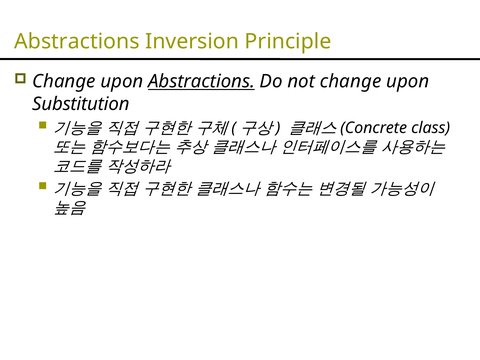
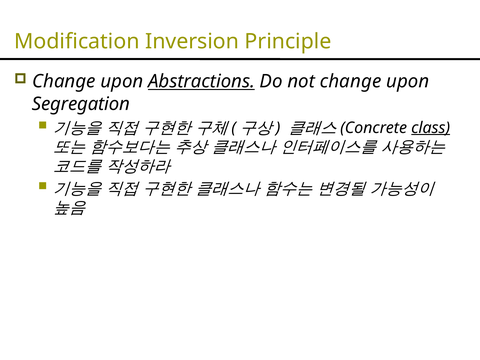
Abstractions: Abstractions -> Modification (77, 42)
Substitution: Substitution -> Segregation (81, 104)
class underline: none -> present (431, 128)
